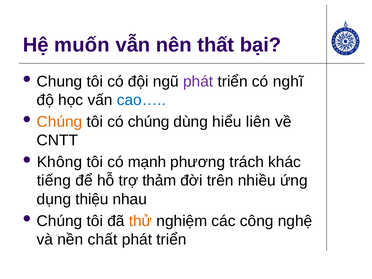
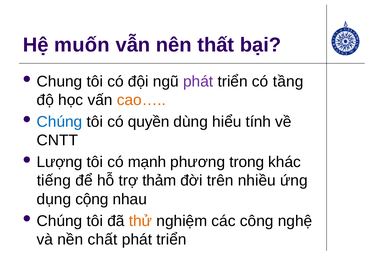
nghĩ: nghĩ -> tầng (288, 81)
cao… colour: blue -> orange (141, 100)
Chúng colour: orange -> blue (60, 122)
có chúng: chúng -> quyền (149, 122)
liên: liên -> tính (258, 122)
Không: Không -> Lượng (60, 162)
trách: trách -> trong (247, 162)
thiệu: thiệu -> cộng (92, 199)
